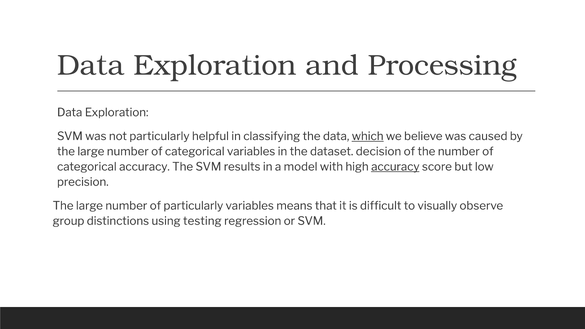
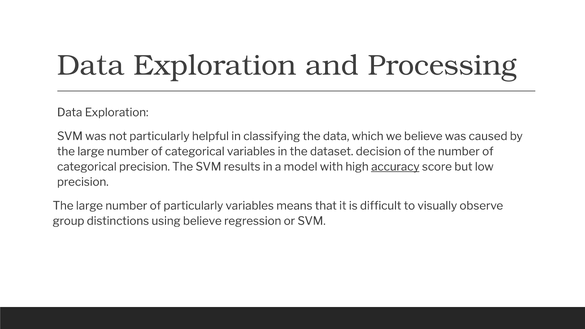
which underline: present -> none (368, 136)
categorical accuracy: accuracy -> precision (144, 167)
using testing: testing -> believe (202, 221)
